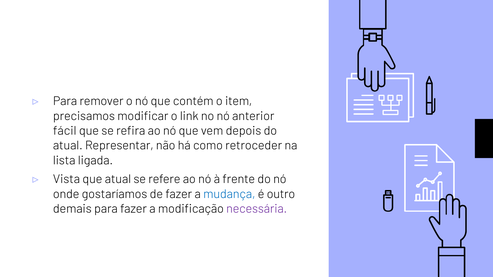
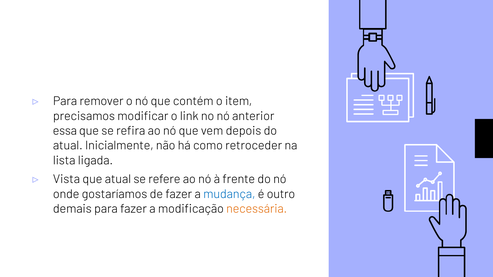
fácil: fácil -> essa (65, 131)
Representar: Representar -> Inicialmente (119, 146)
necessária colour: purple -> orange (257, 209)
